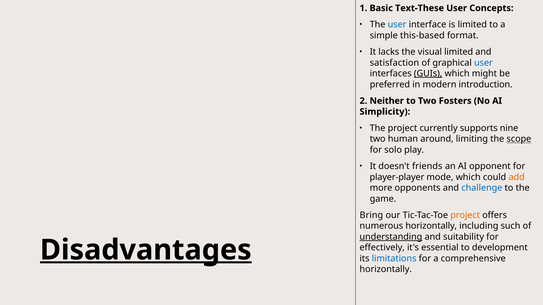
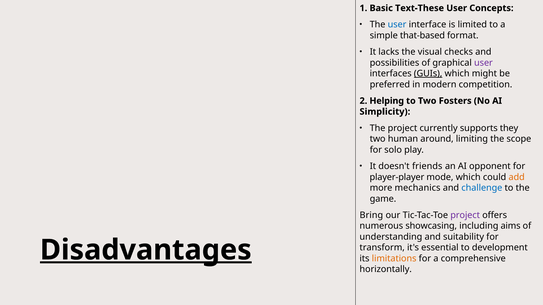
this-based: this-based -> that-based (422, 35)
visual limited: limited -> checks (459, 52)
satisfaction: satisfaction -> possibilities (395, 63)
user colour: blue -> purple (483, 63)
introduction: introduction -> competition (486, 84)
Neither: Neither -> Helping (387, 101)
nine: nine -> they (509, 128)
scope underline: present -> none (519, 139)
opponents: opponents -> mechanics (418, 188)
project colour: orange -> purple (465, 216)
numerous horizontally: horizontally -> showcasing (431, 226)
such: such -> aims (511, 226)
understanding underline: present -> none (391, 237)
effectively: effectively -> transform (382, 248)
limitations colour: blue -> orange (394, 259)
